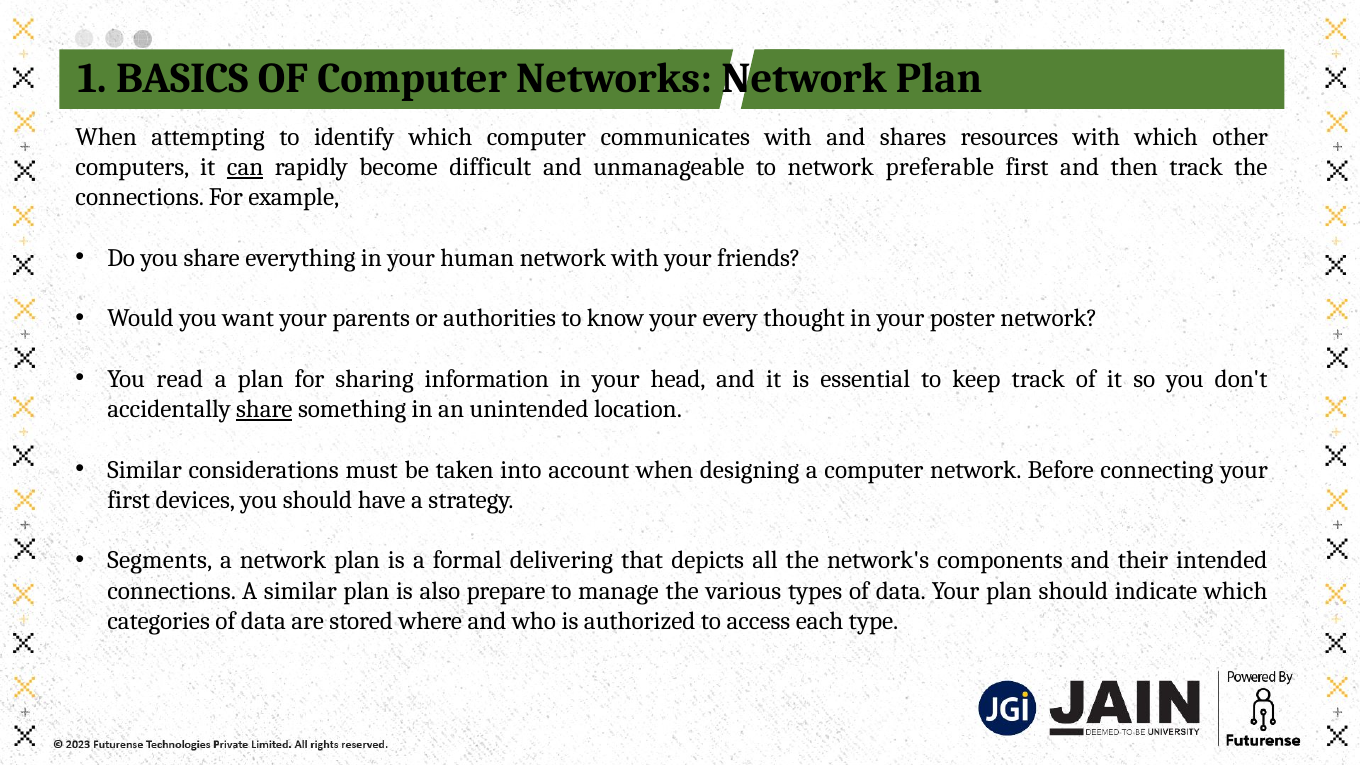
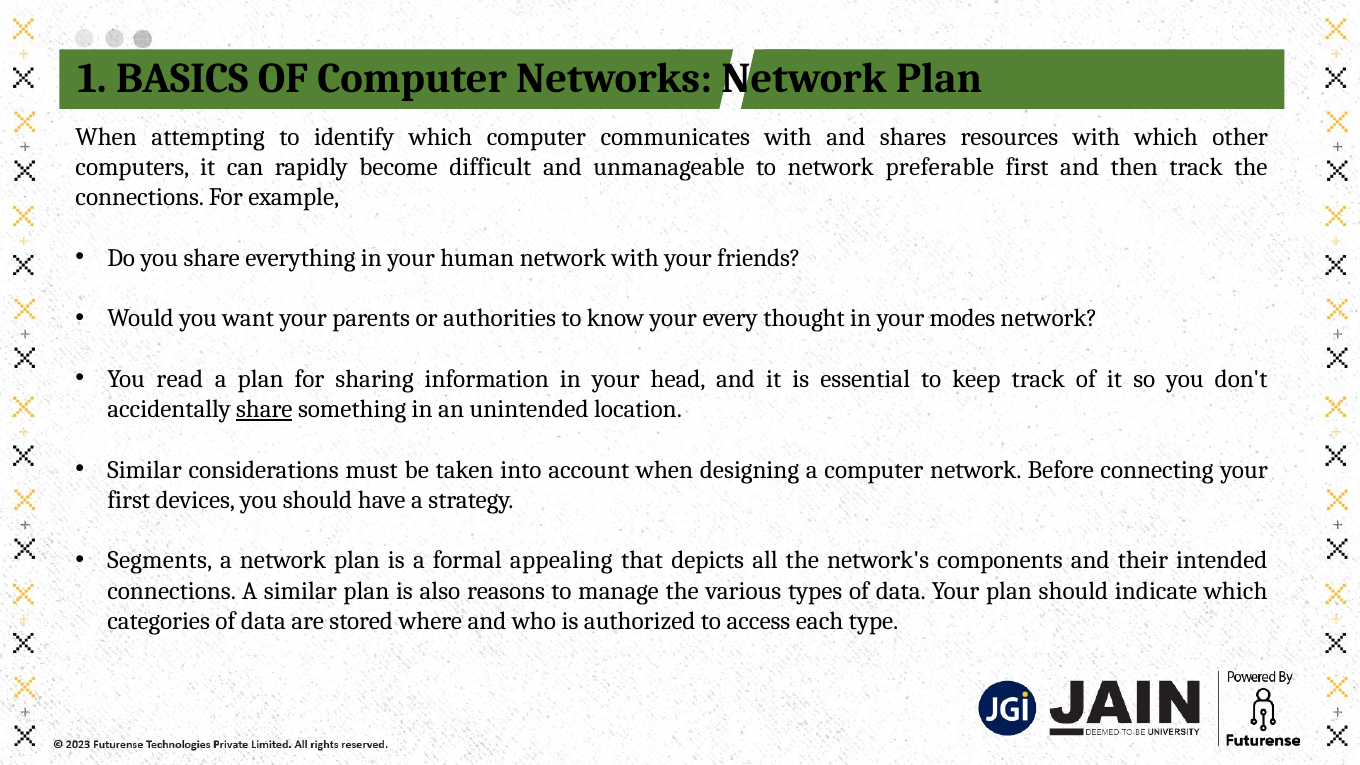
can underline: present -> none (245, 167)
poster: poster -> modes (962, 318)
delivering: delivering -> appealing (561, 561)
prepare: prepare -> reasons (506, 591)
